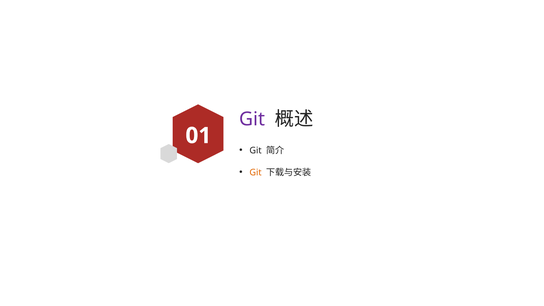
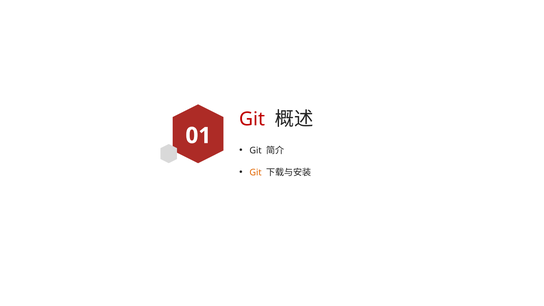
Git colour: purple -> red (252, 119)
